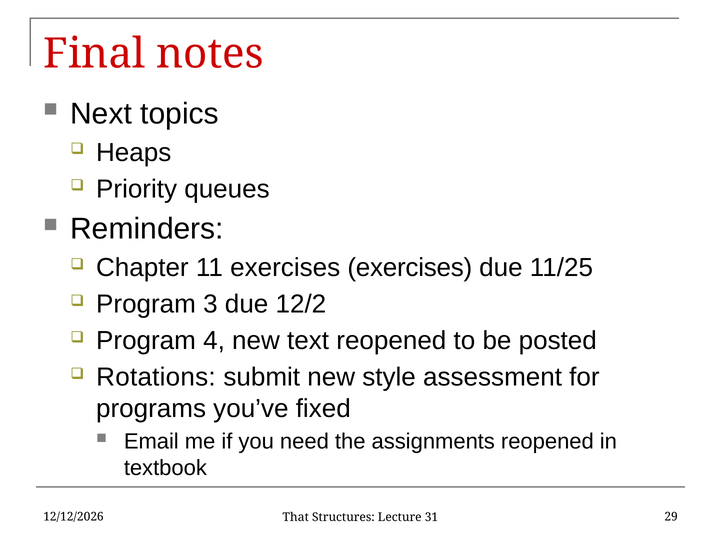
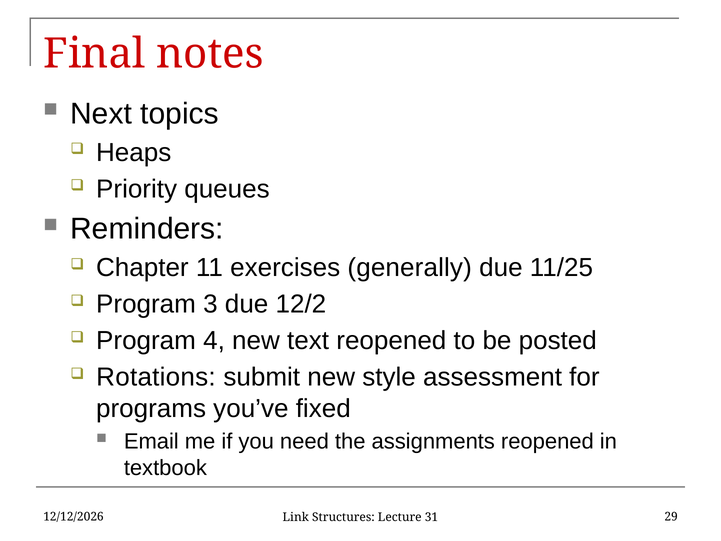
exercises exercises: exercises -> generally (410, 268)
That: That -> Link (296, 517)
